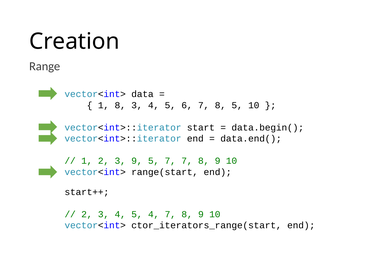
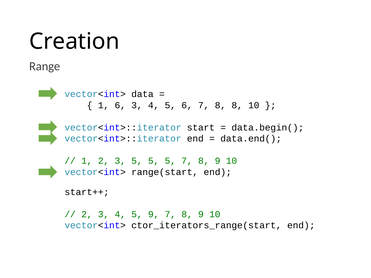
1 8: 8 -> 6 (120, 105)
8 5: 5 -> 8 (237, 105)
3 9: 9 -> 5 (137, 161)
7: 7 -> 5 (170, 161)
5 4: 4 -> 9 (154, 214)
